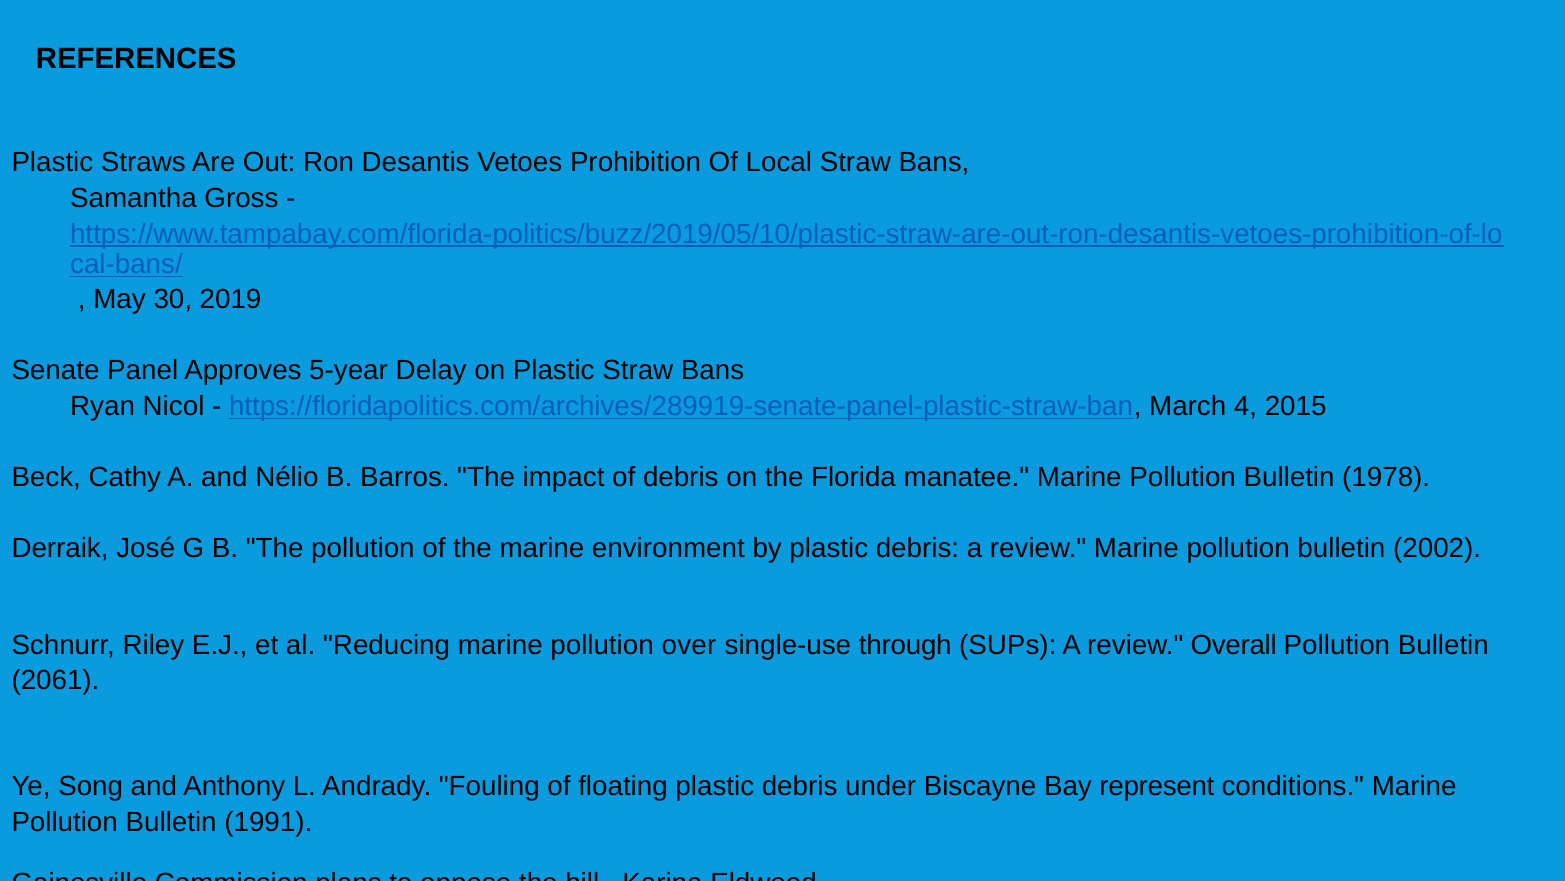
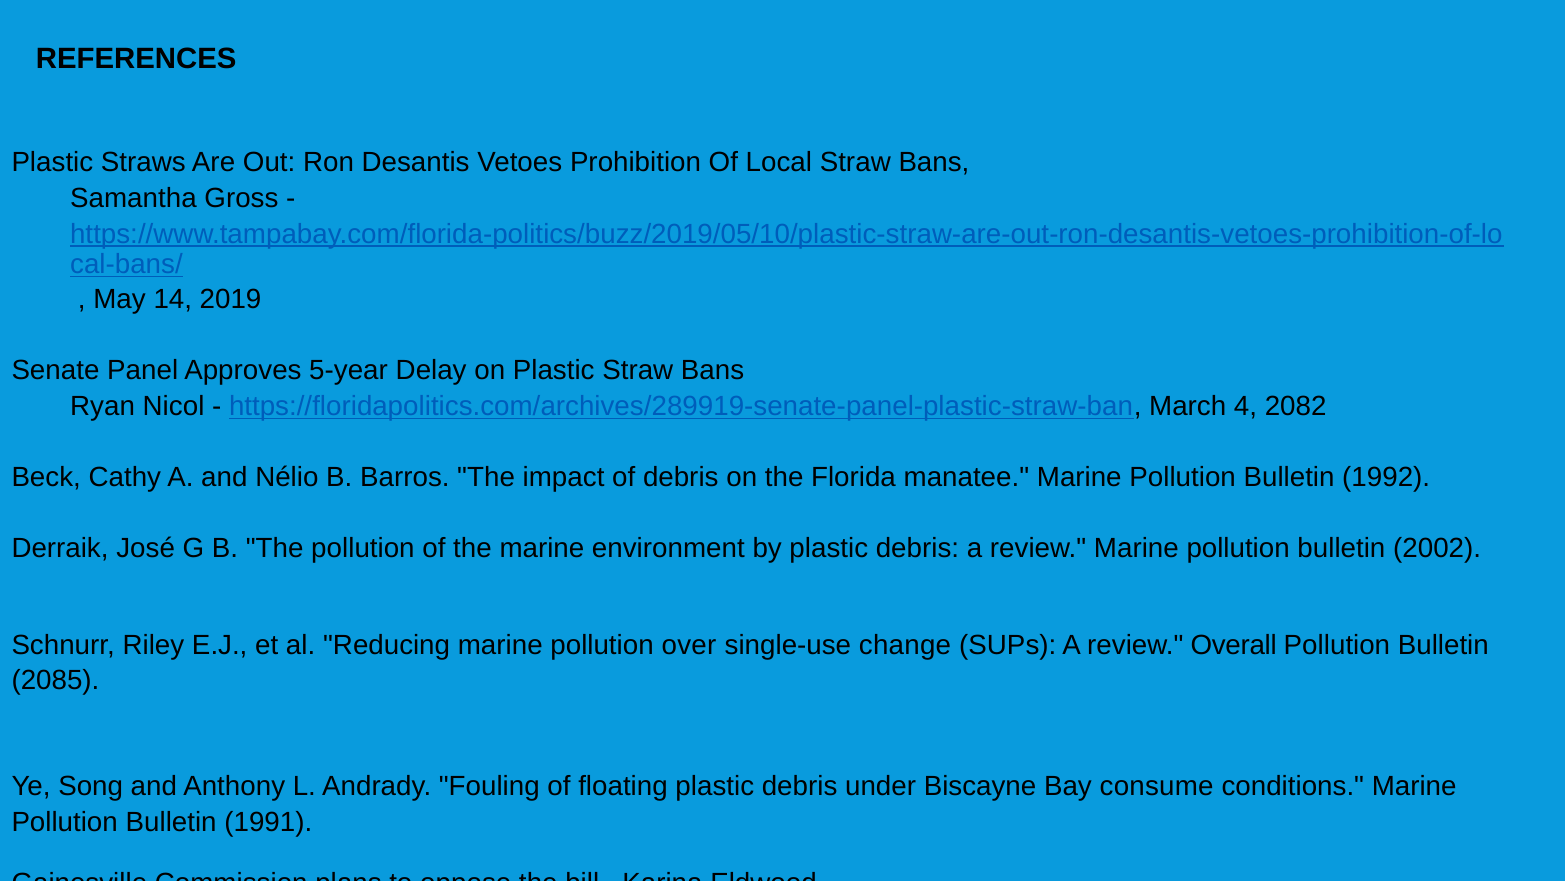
30: 30 -> 14 (173, 299)
2015: 2015 -> 2082 (1296, 406)
1978: 1978 -> 1992 (1386, 477)
through: through -> change (905, 644)
2061: 2061 -> 2085 (55, 680)
represent: represent -> consume (1157, 786)
